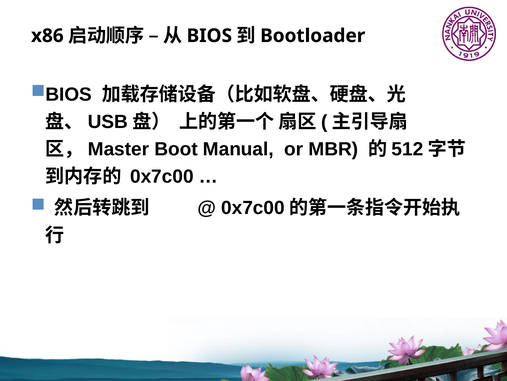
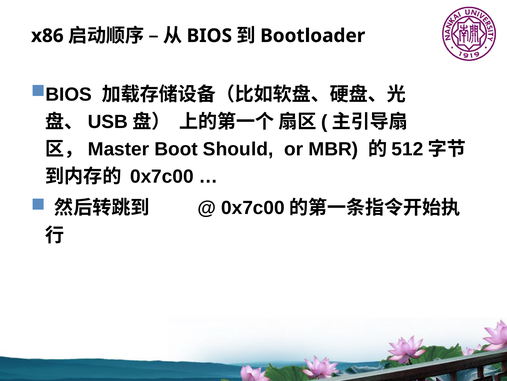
Manual: Manual -> Should (238, 149)
